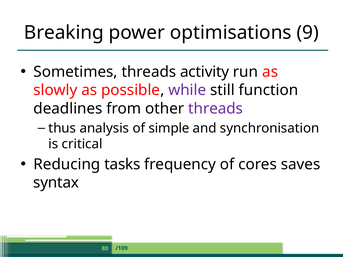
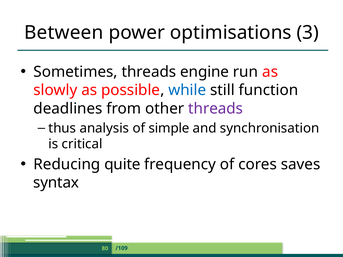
Breaking: Breaking -> Between (64, 33)
9: 9 -> 3 (308, 33)
activity: activity -> engine (205, 72)
while colour: purple -> blue (187, 90)
tasks: tasks -> quite (122, 165)
